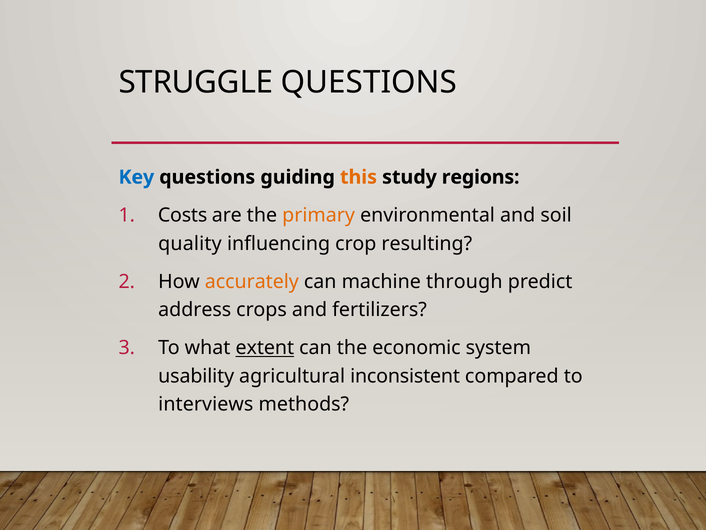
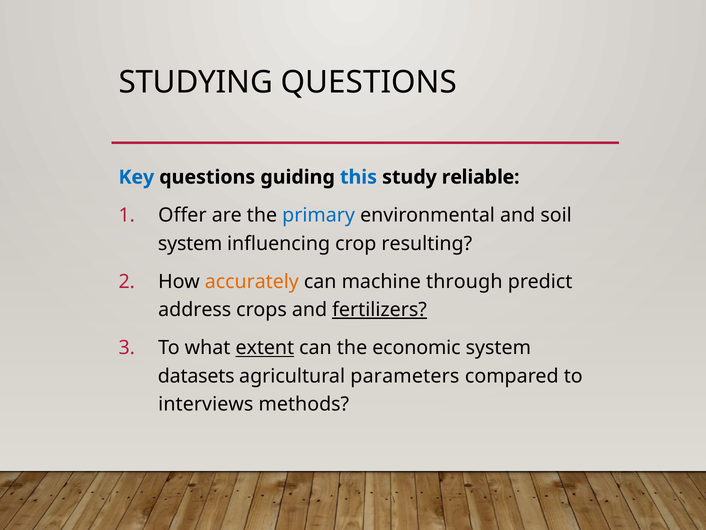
STRUGGLE: STRUGGLE -> STUDYING (196, 82)
this colour: orange -> blue (359, 177)
regions: regions -> reliable (481, 177)
Costs: Costs -> Offer (182, 215)
primary colour: orange -> blue (319, 215)
quality: quality -> system (190, 243)
fertilizers underline: none -> present (380, 310)
usability: usability -> datasets (196, 376)
inconsistent: inconsistent -> parameters (405, 376)
